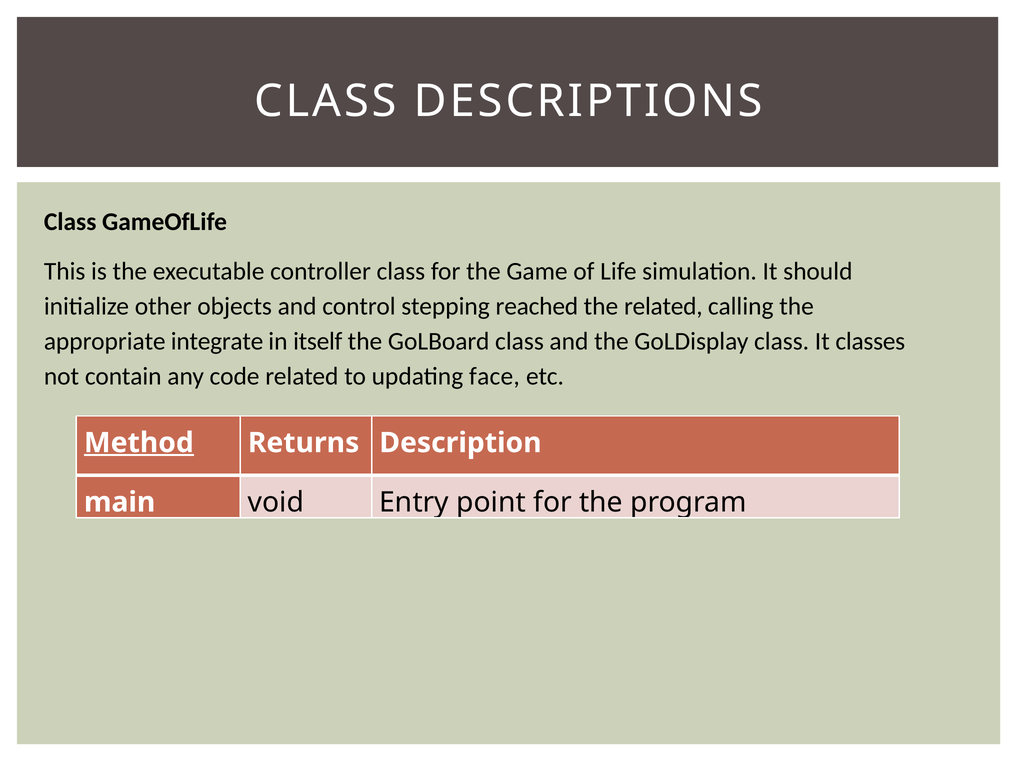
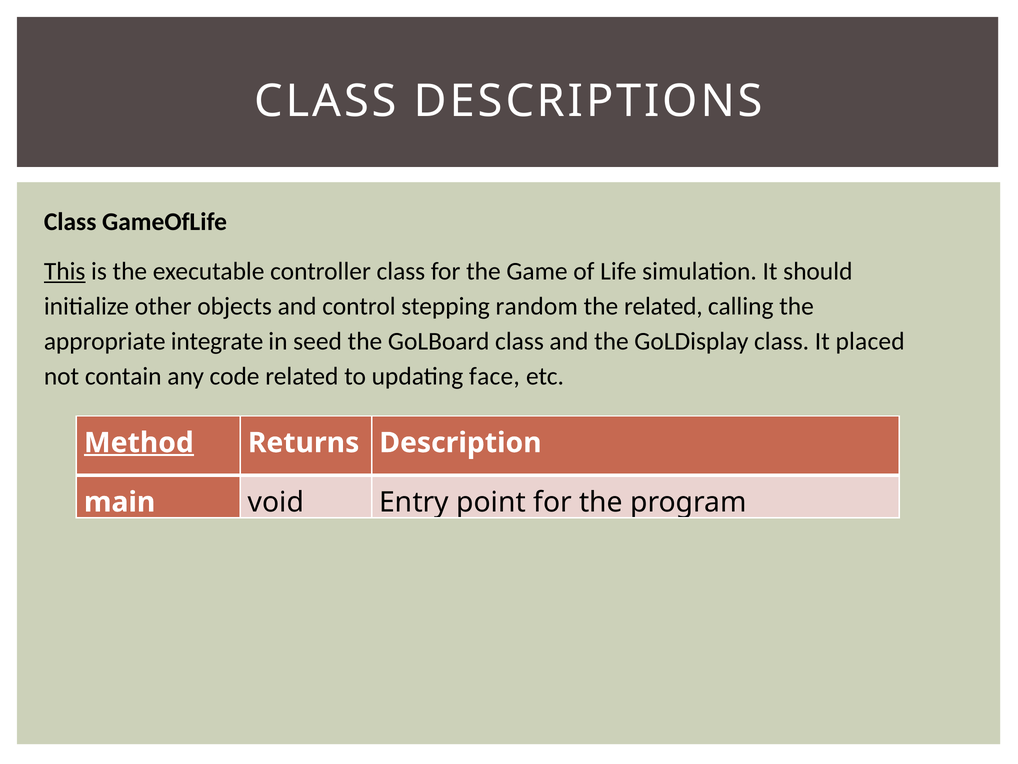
This underline: none -> present (65, 271)
reached: reached -> random (537, 306)
itself: itself -> seed (318, 341)
classes: classes -> placed (870, 341)
